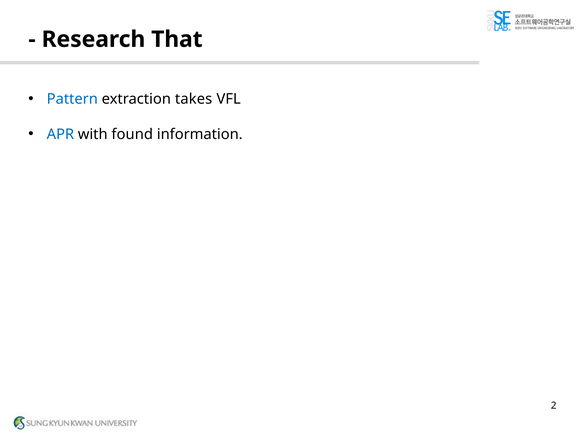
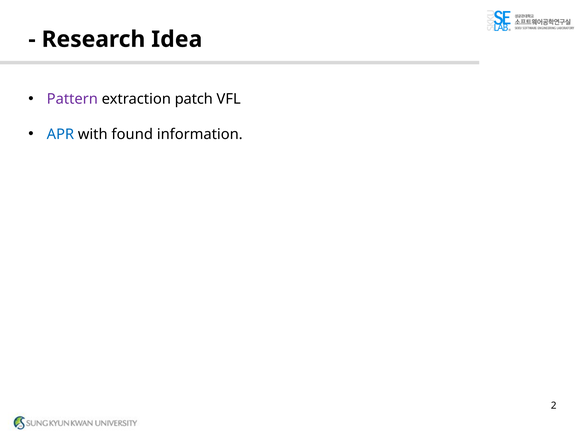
That: That -> Idea (177, 39)
Pattern colour: blue -> purple (72, 99)
takes: takes -> patch (194, 99)
